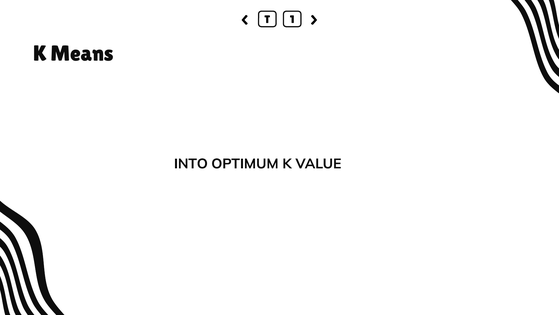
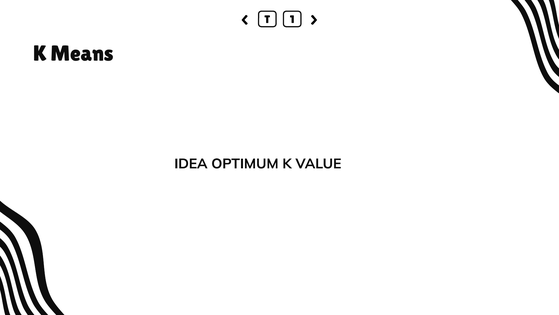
INTO: INTO -> IDEA (191, 163)
